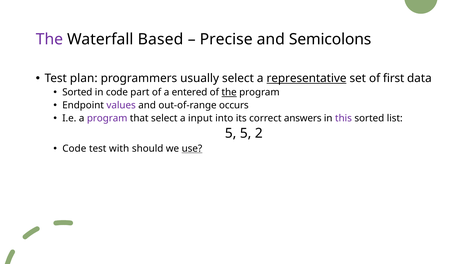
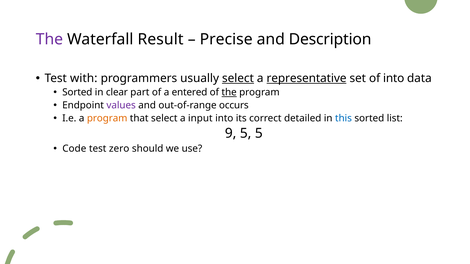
Based: Based -> Result (161, 40)
Semicolons: Semicolons -> Description (330, 40)
plan: plan -> with (84, 78)
select underline: none -> present (238, 78)
of first: first -> into (394, 78)
in code: code -> clear (117, 92)
program colour: purple -> orange (107, 119)
answers: answers -> detailed (303, 119)
this colour: purple -> blue (343, 119)
5: 5 -> 9 (231, 134)
5 2: 2 -> 5 (259, 134)
with: with -> zero (119, 149)
use underline: present -> none (192, 149)
